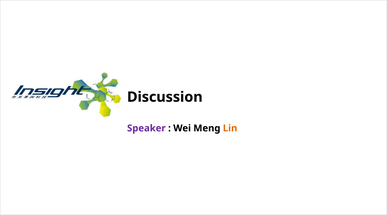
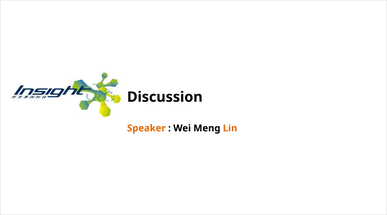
Speaker colour: purple -> orange (146, 128)
